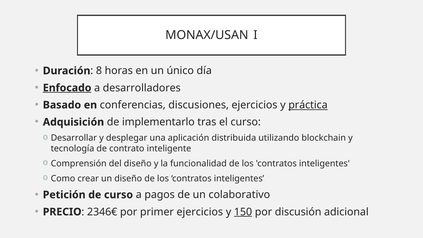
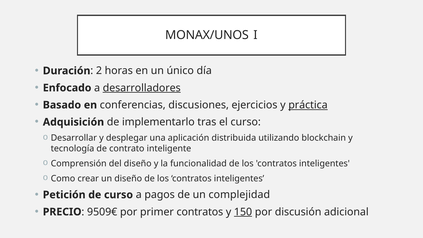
MONAX/USAN: MONAX/USAN -> MONAX/UNOS (207, 35)
8: 8 -> 2 (99, 71)
Enfocado underline: present -> none (67, 88)
desarrolladores underline: none -> present (142, 88)
colaborativo: colaborativo -> complejidad (239, 195)
2346€: 2346€ -> 9509€ (102, 212)
primer ejercicios: ejercicios -> contratos (200, 212)
